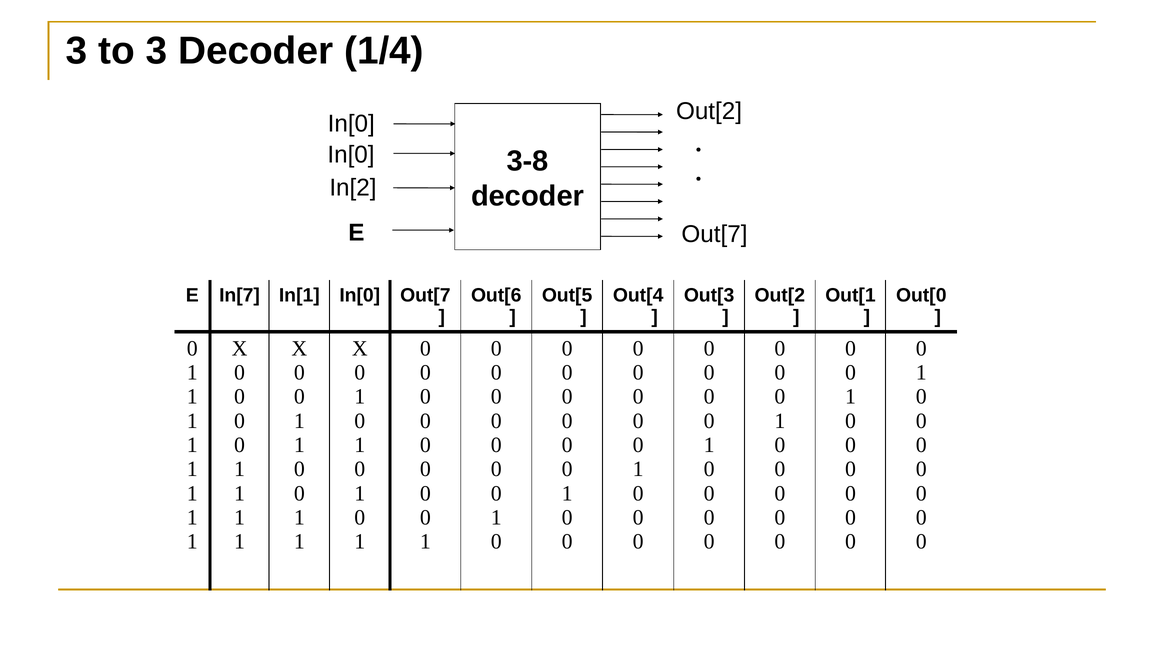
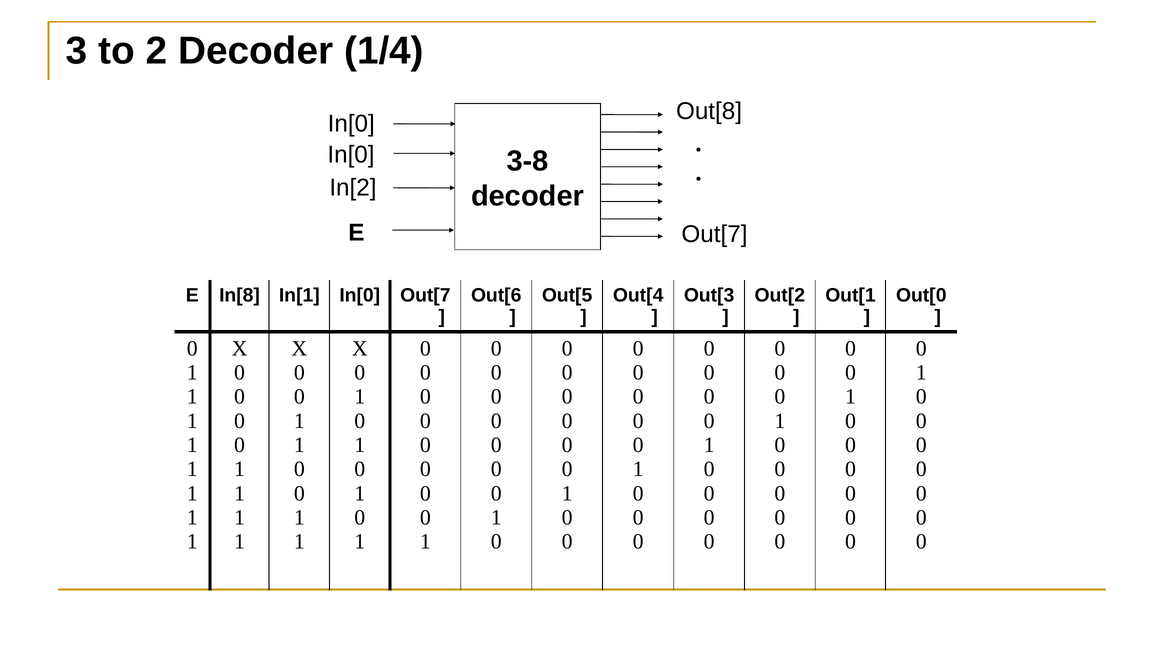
to 3: 3 -> 2 (156, 51)
Out[2: Out[2 -> Out[8 (709, 111)
In[7: In[7 -> In[8 (240, 295)
